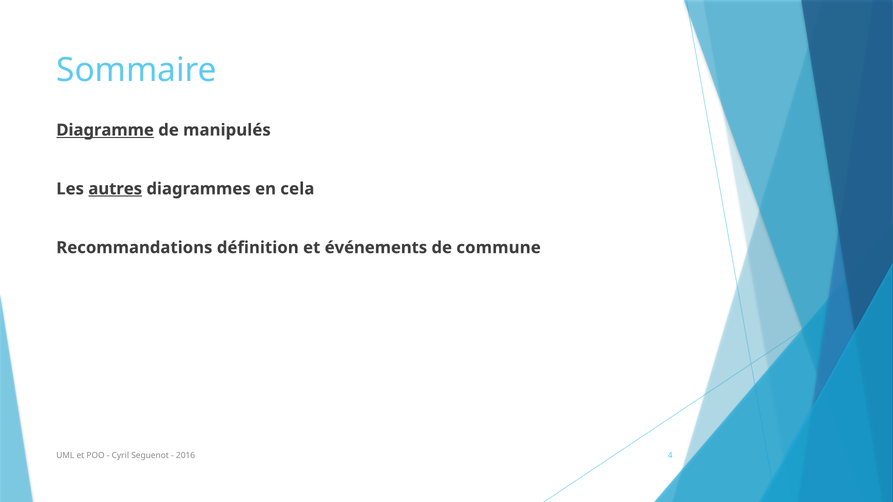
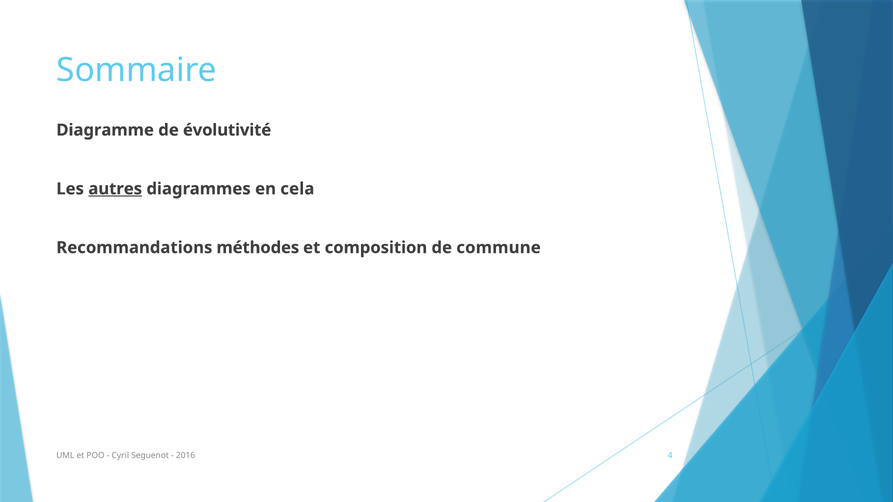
Diagramme underline: present -> none (105, 130)
manipulés: manipulés -> évolutivité (227, 130)
définition: définition -> méthodes (258, 248)
événements: événements -> composition (376, 248)
